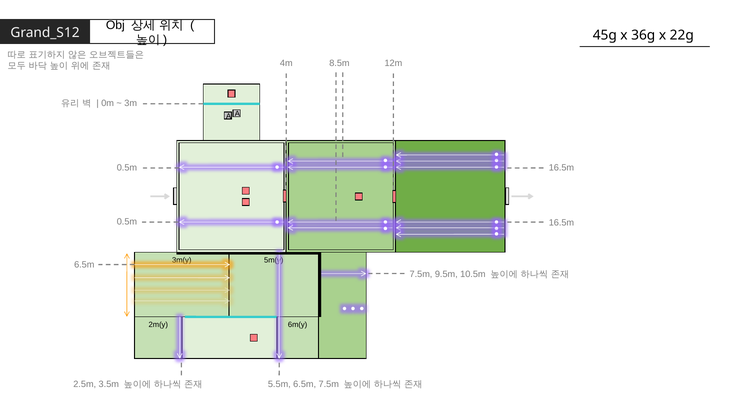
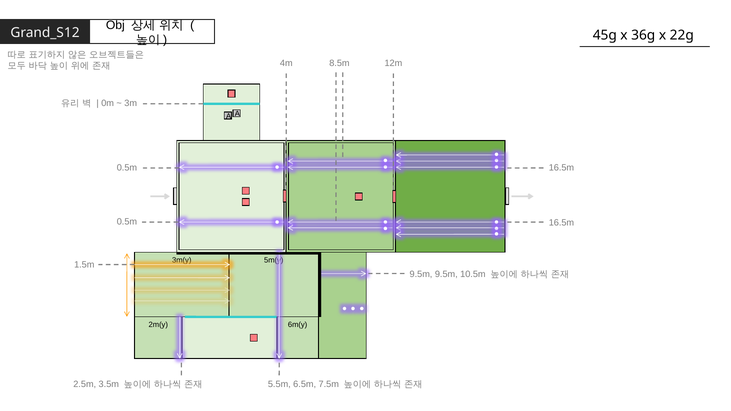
6.5m: 6.5m -> 1.5m (84, 265)
7.5m: 7.5m -> 9.5m (421, 275)
